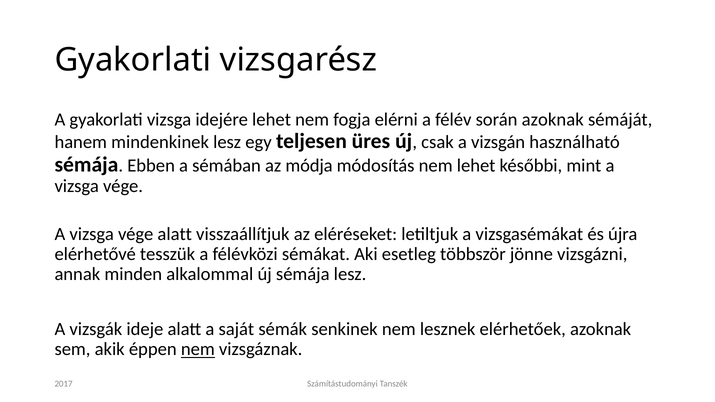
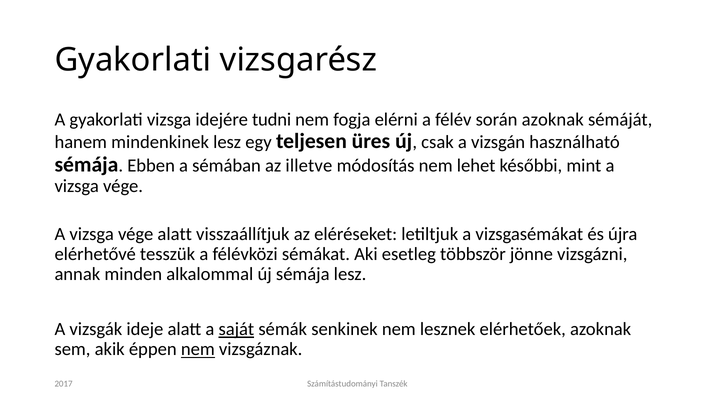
idejére lehet: lehet -> tudni (272, 120)
módja: módja -> illetve (309, 166)
saját underline: none -> present (236, 329)
